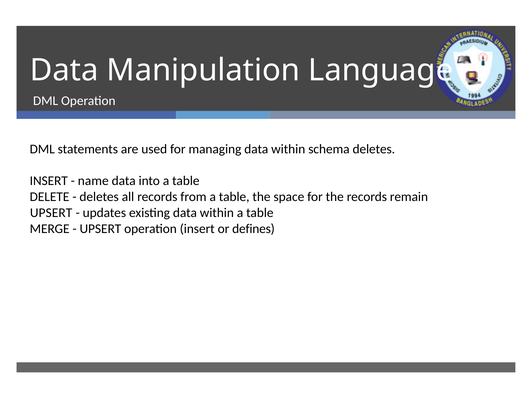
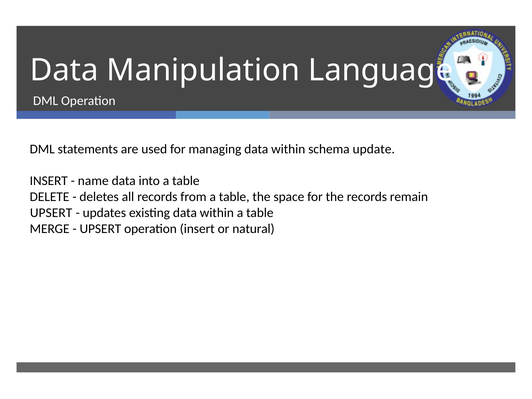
schema deletes: deletes -> update (374, 149)
defines: defines -> natural (253, 229)
